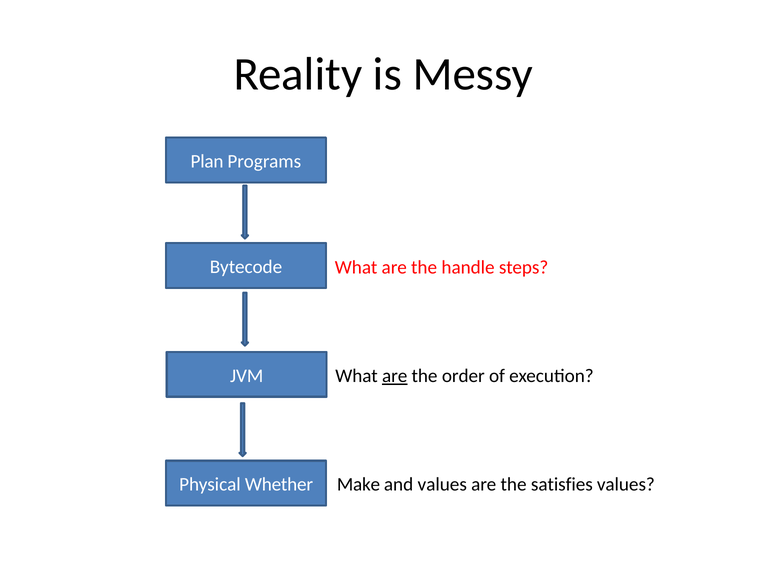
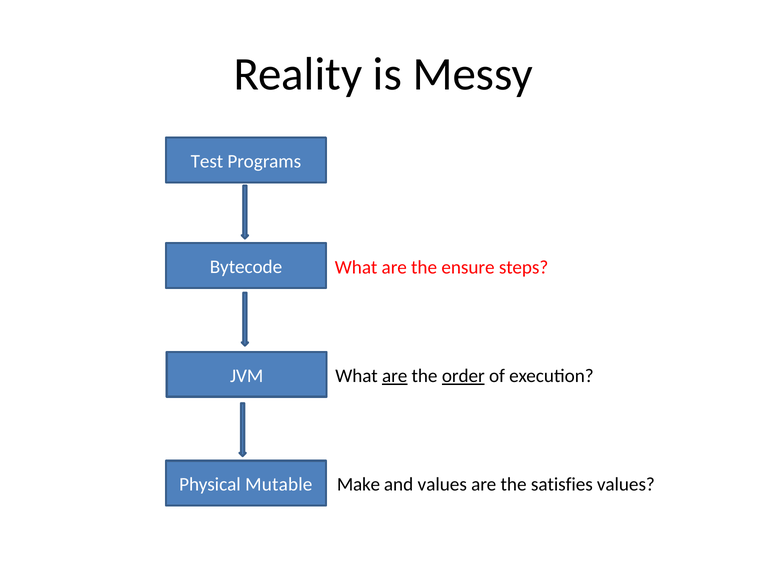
Plan: Plan -> Test (207, 161)
handle: handle -> ensure (468, 267)
order underline: none -> present (463, 376)
Whether: Whether -> Mutable (279, 484)
